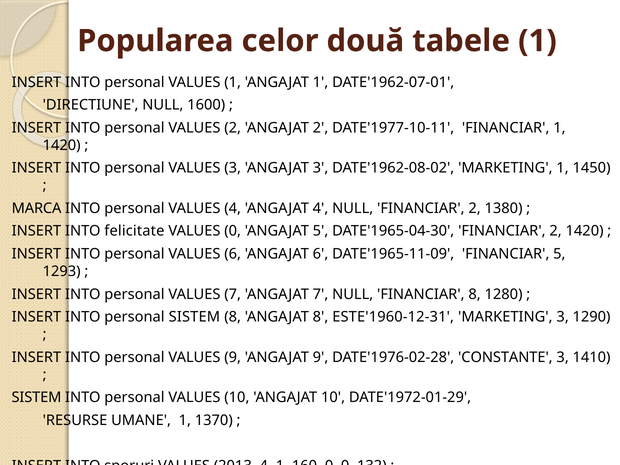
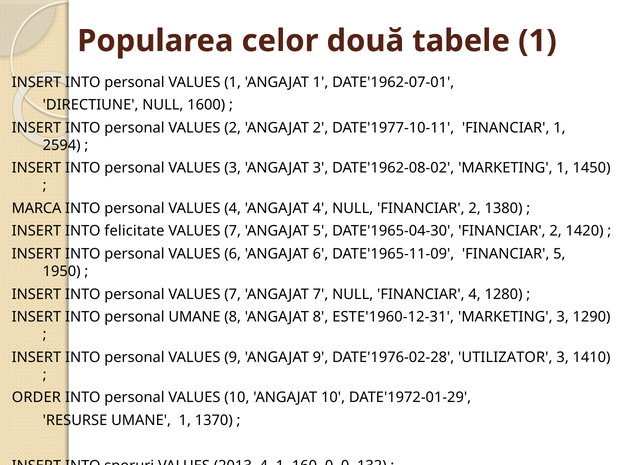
1420: 1420 -> 2594 (62, 145)
0: 0 -> 7 (233, 231)
1293: 1293 -> 1950 (62, 271)
FINANCIAR 8: 8 -> 4 (475, 294)
personal SISTEM: SISTEM -> UMANE (195, 317)
CONSTANTE: CONSTANTE -> UTILIZATOR (505, 357)
SISTEM: SISTEM -> ORDER (36, 398)
